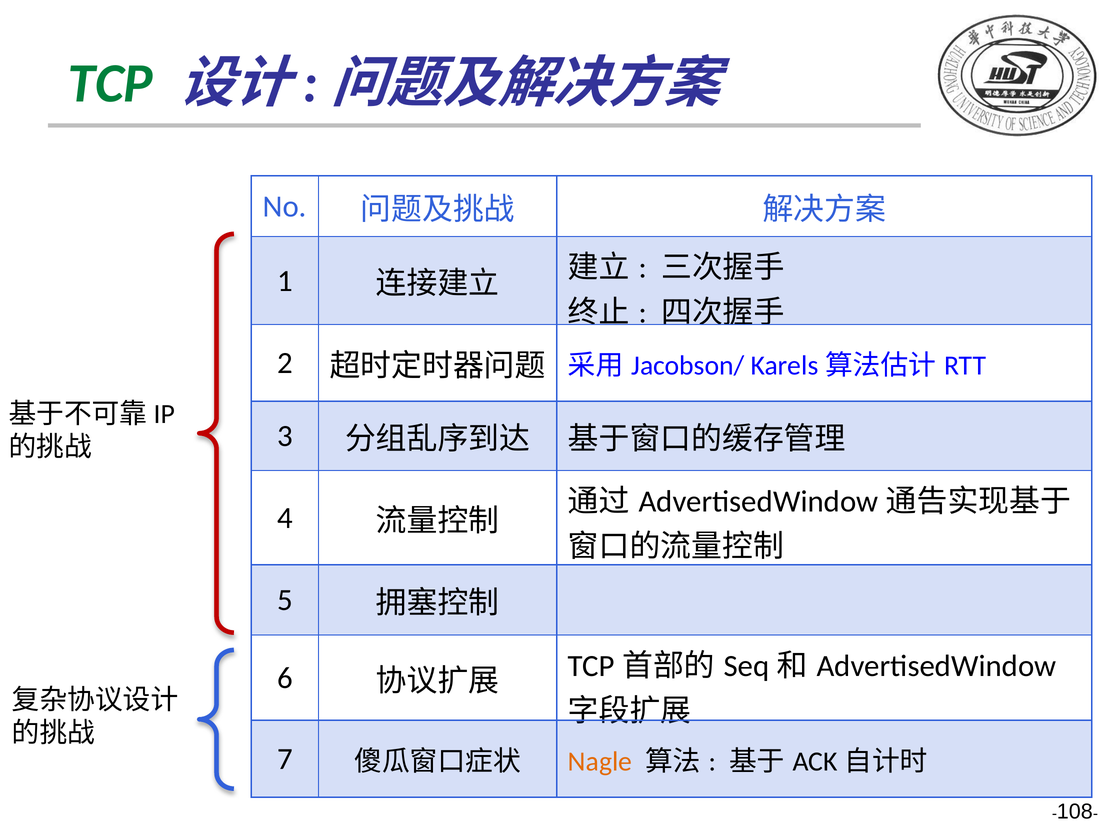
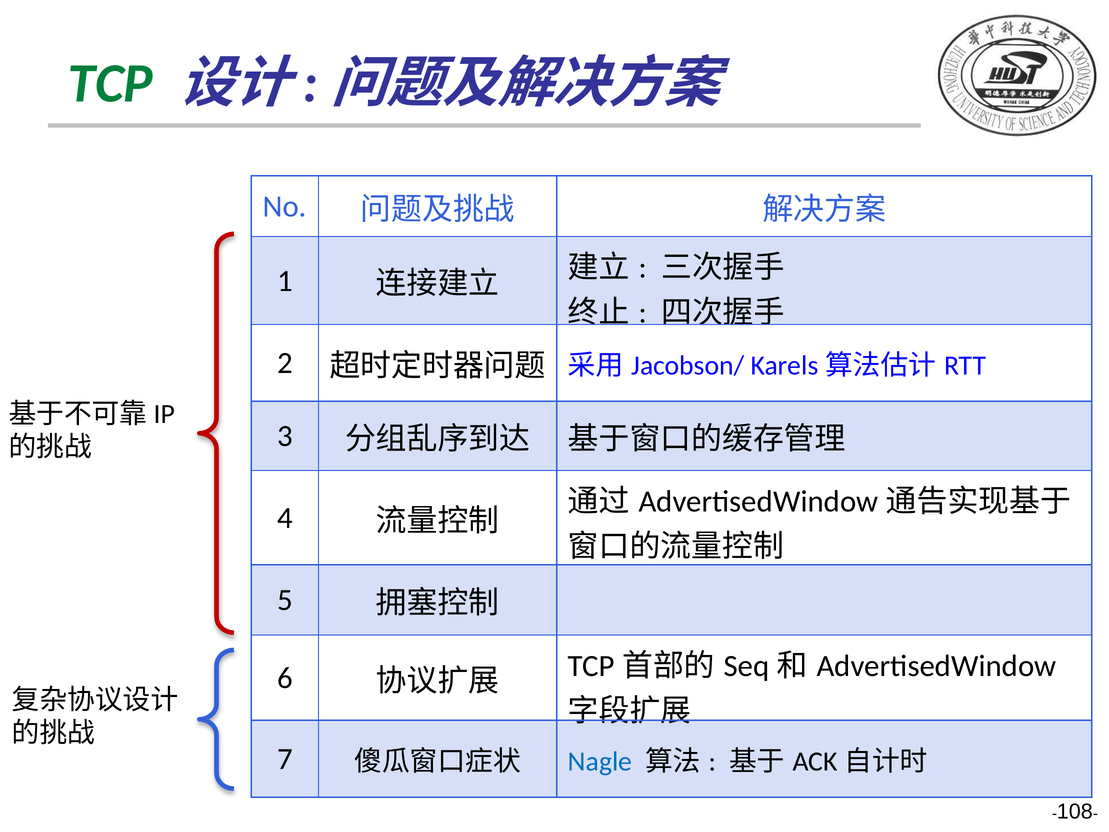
Nagle colour: orange -> blue (600, 761)
